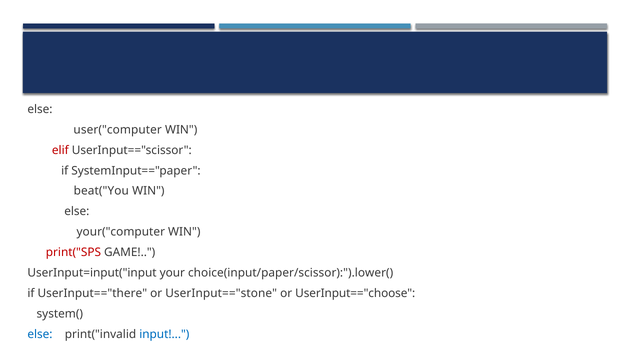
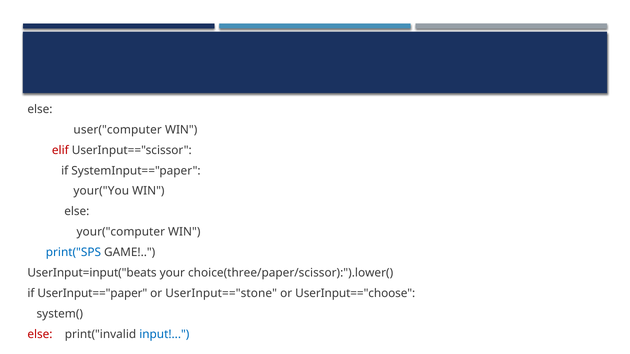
beat("You: beat("You -> your("You (101, 191)
print("SPS colour: red -> blue (73, 253)
UserInput=input("input: UserInput=input("input -> UserInput=input("beats (92, 273)
choice(input/paper/scissor):").lower(: choice(input/paper/scissor):").lower( -> choice(three/paper/scissor):").lower( (291, 273)
UserInput=="there: UserInput=="there -> UserInput=="paper (92, 294)
else colour: blue -> red (40, 335)
